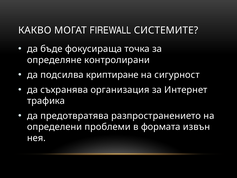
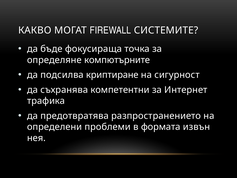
контролирани: контролирани -> компютърните (117, 60)
организация: организация -> компетентни (120, 90)
